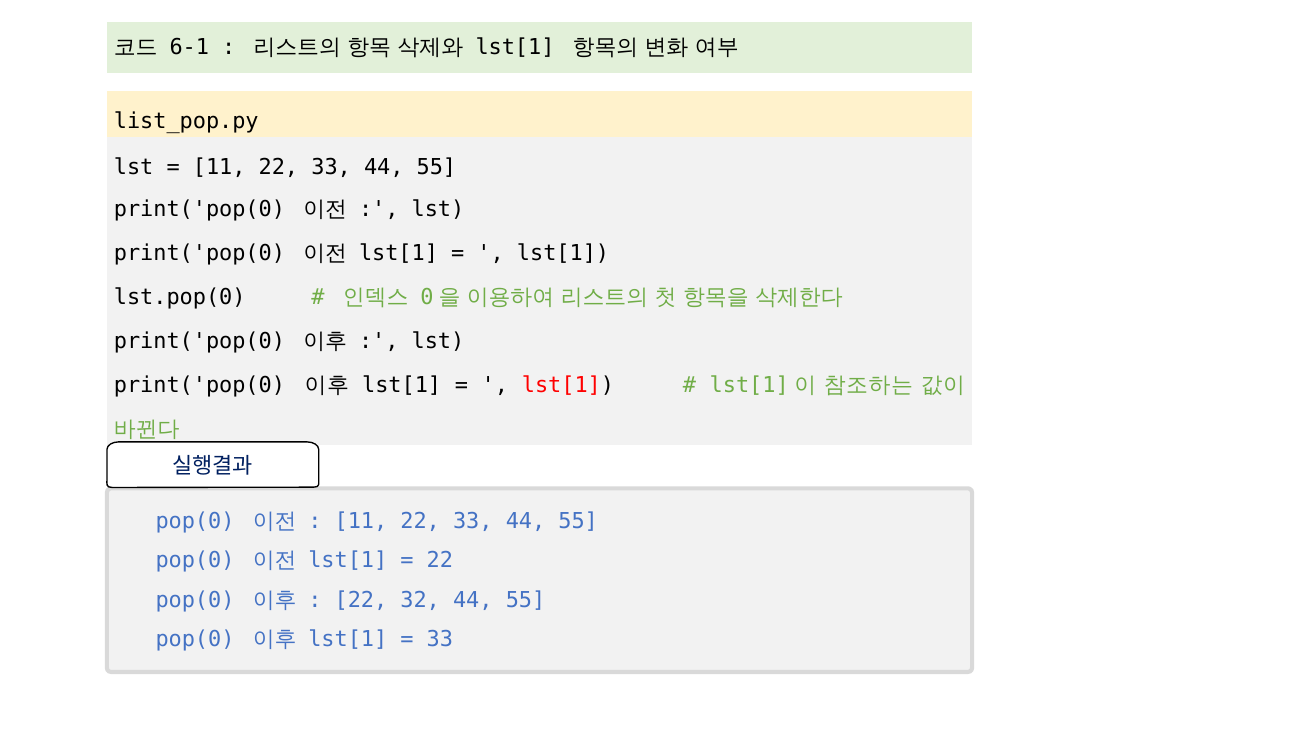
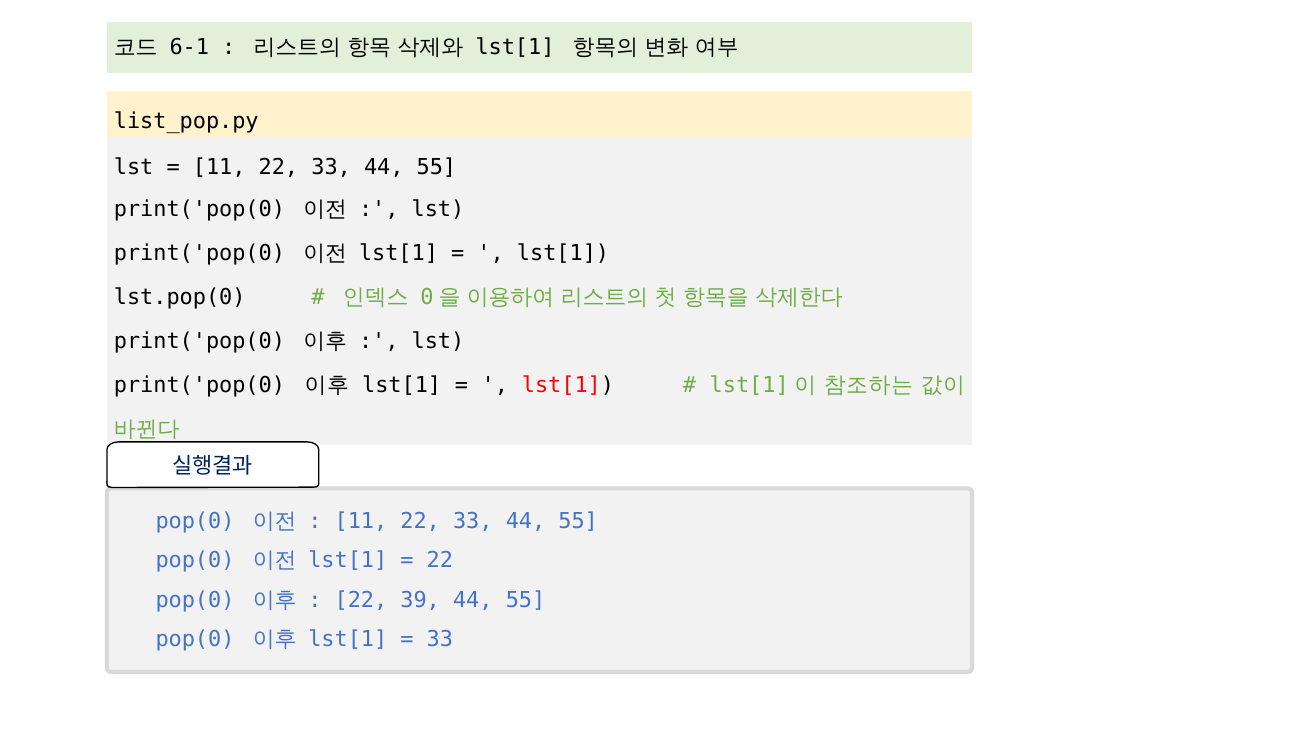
32: 32 -> 39 (420, 600)
